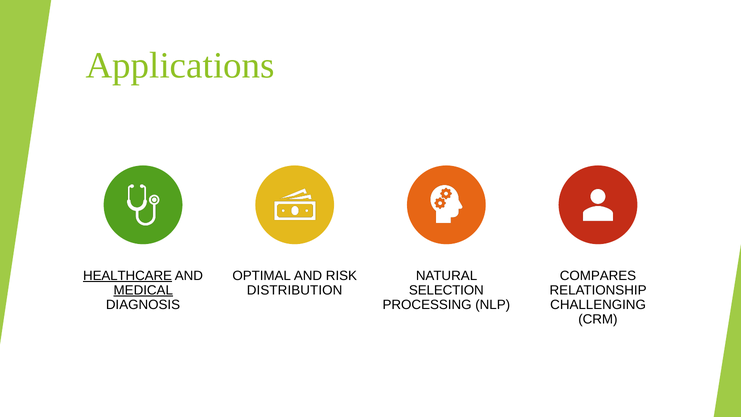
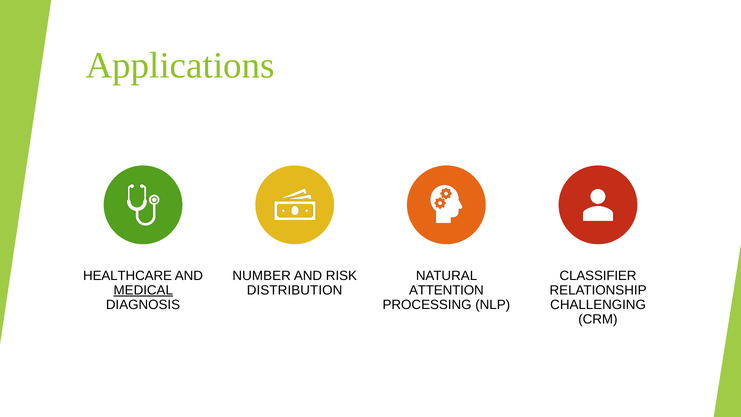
HEALTHCARE underline: present -> none (128, 276)
OPTIMAL: OPTIMAL -> NUMBER (262, 276)
COMPARES: COMPARES -> CLASSIFIER (598, 276)
SELECTION: SELECTION -> ATTENTION (446, 290)
